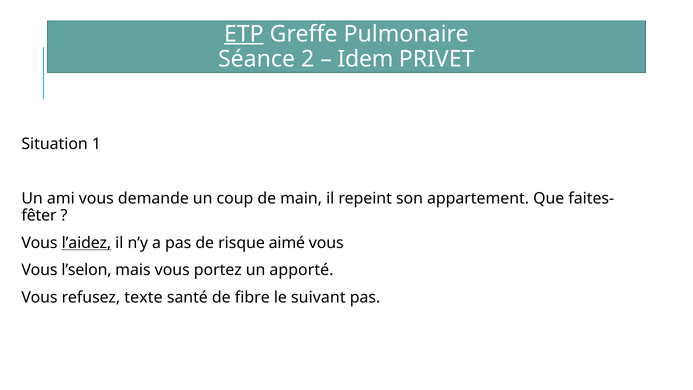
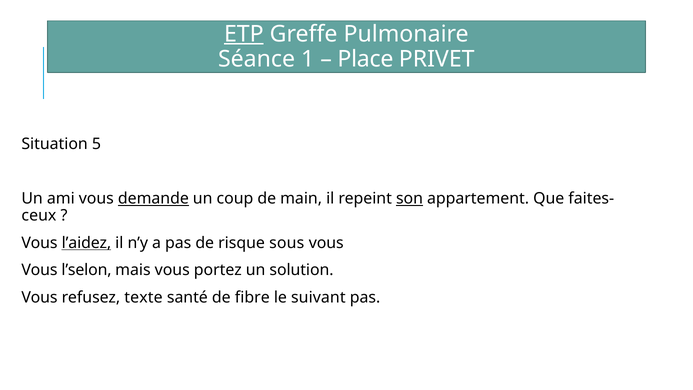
2: 2 -> 1 (308, 59)
Idem: Idem -> Place (365, 59)
1: 1 -> 5 (96, 144)
demande underline: none -> present (153, 198)
son underline: none -> present (409, 198)
fêter: fêter -> ceux (39, 216)
aimé: aimé -> sous (287, 243)
apporté: apporté -> solution (302, 270)
